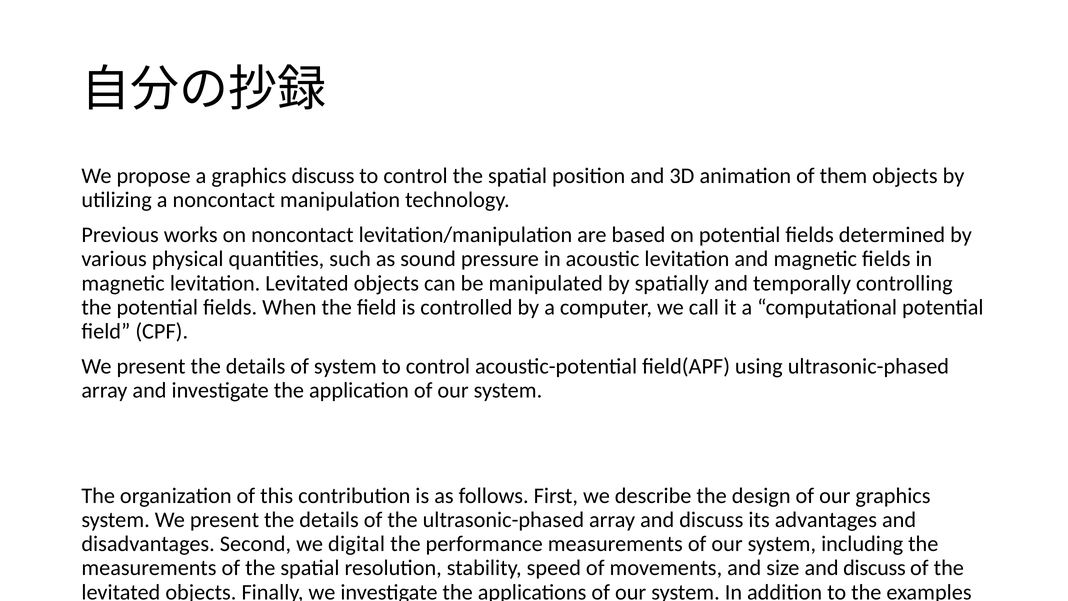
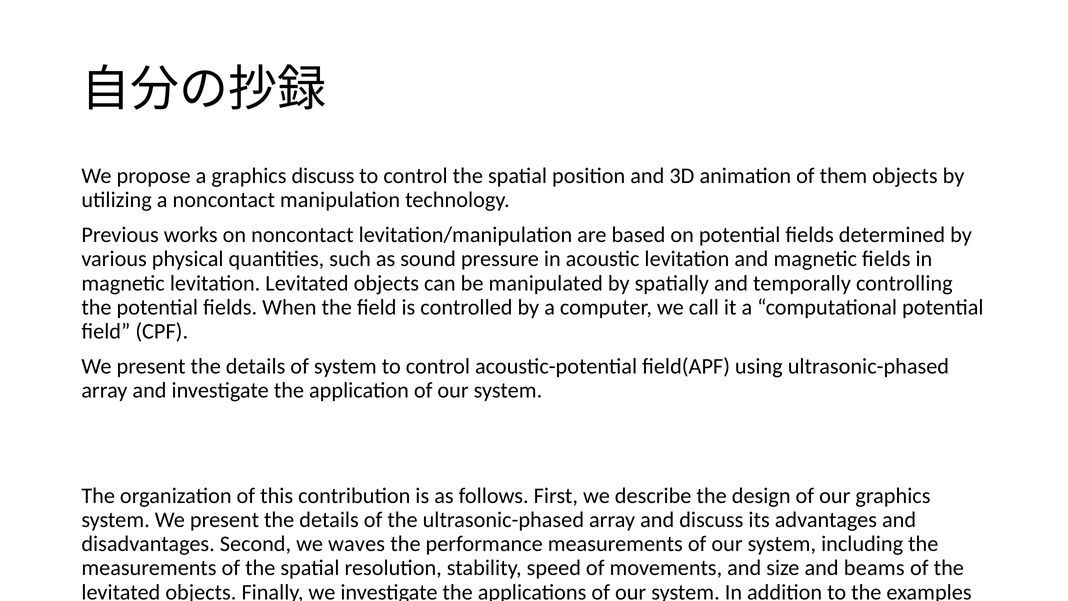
digital: digital -> waves (357, 544)
size and discuss: discuss -> beams (874, 568)
